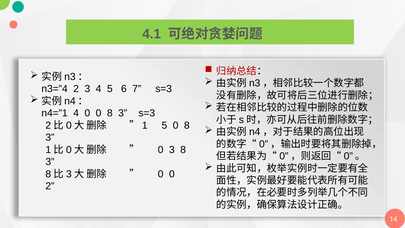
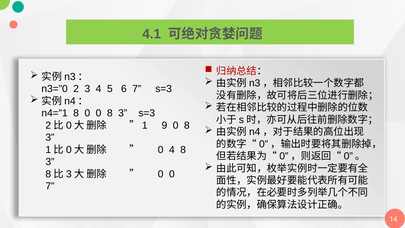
n3=”4: n3=”4 -> n3=”0 (55, 89)
n4=”1 4: 4 -> 8 (76, 113)
”1 5: 5 -> 9 (164, 125)
0 3: 3 -> 4 (172, 150)
2: 2 -> 7 (50, 186)
